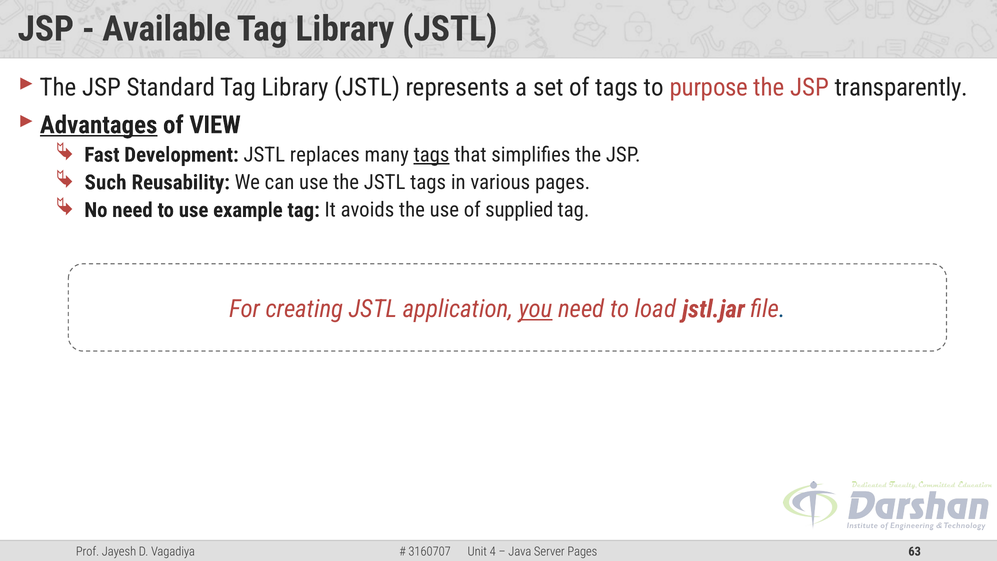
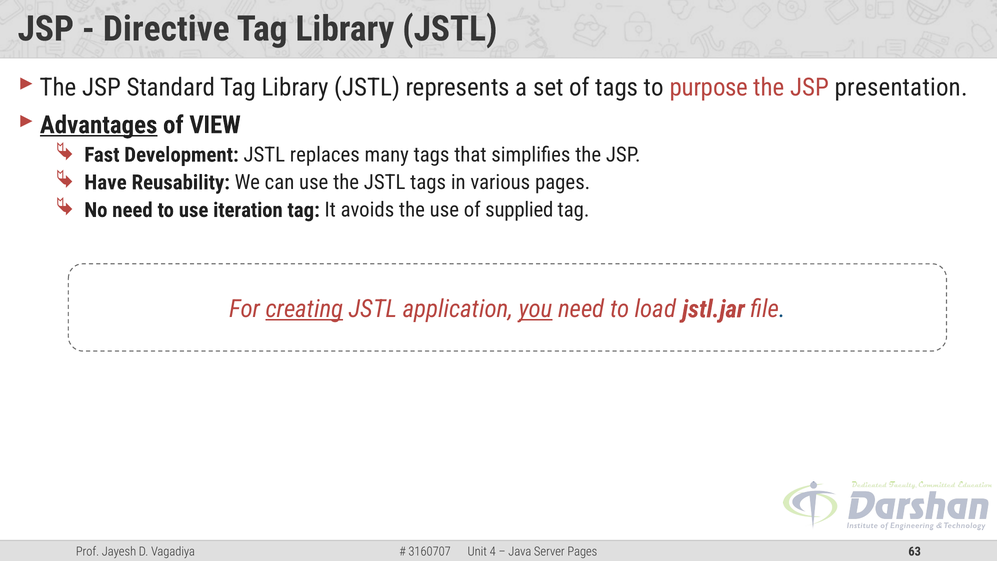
Available: Available -> Directive (166, 29)
transparently: transparently -> presentation (901, 88)
tags underline: present -> none (432, 155)
Such: Such -> Have (106, 182)
example: example -> iteration (248, 210)
creating underline: none -> present (304, 309)
